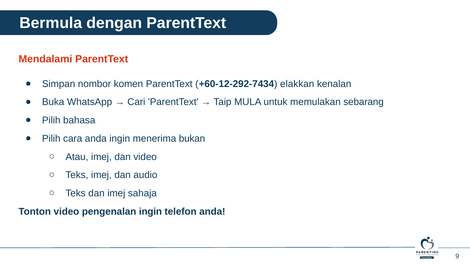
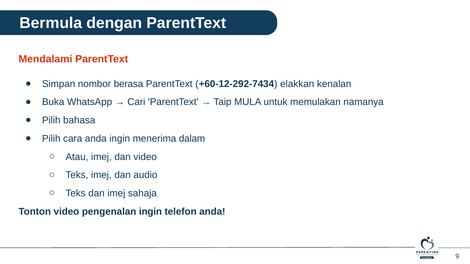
komen: komen -> berasa (128, 84)
sebarang: sebarang -> namanya (364, 102)
bukan: bukan -> dalam (192, 139)
